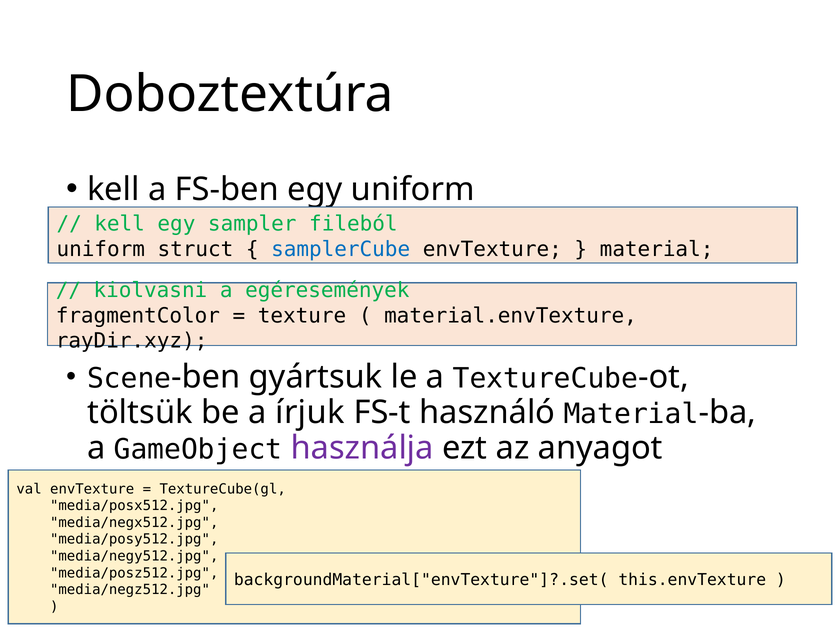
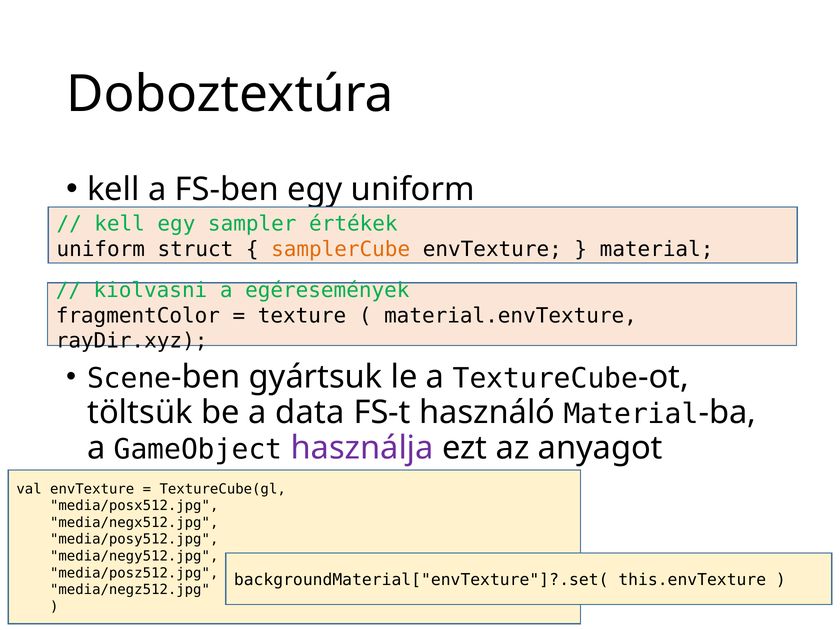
fileból: fileból -> értékek (353, 224)
samplerCube colour: blue -> orange (341, 249)
írjuk: írjuk -> data (310, 412)
